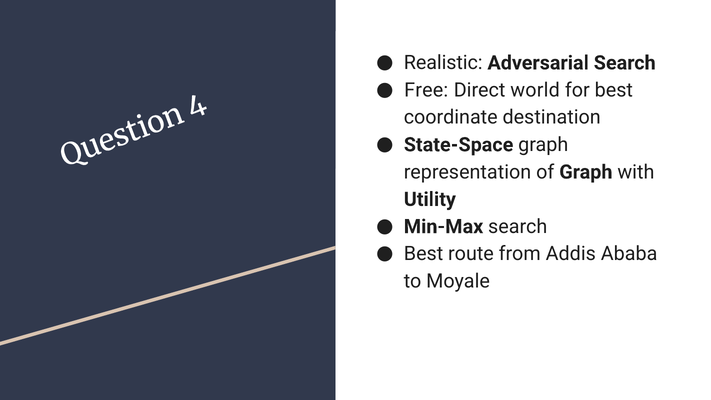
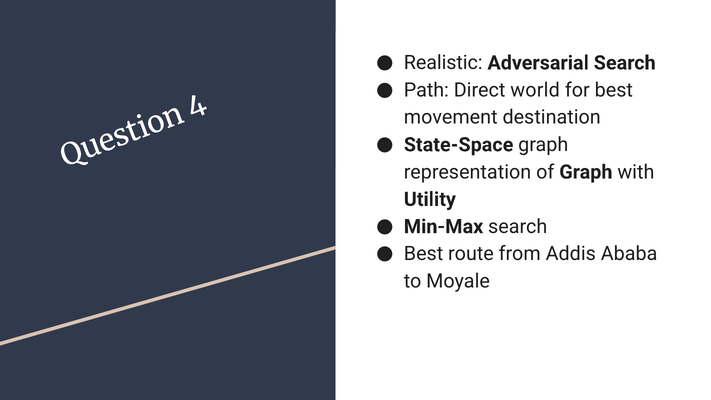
Free: Free -> Path (426, 90)
coordinate: coordinate -> movement (451, 117)
